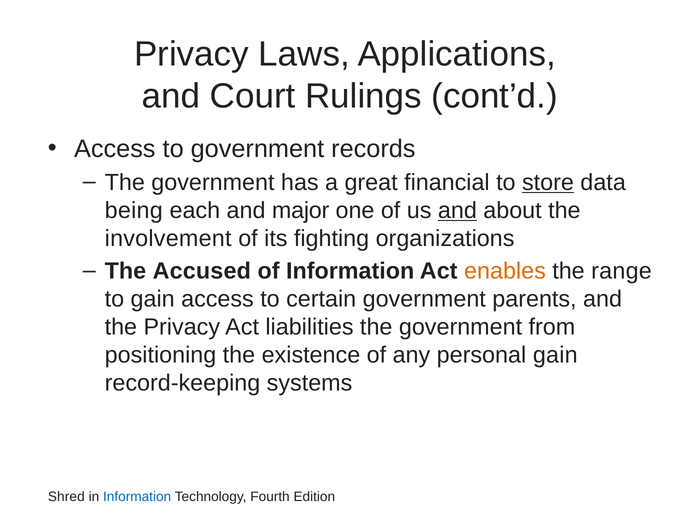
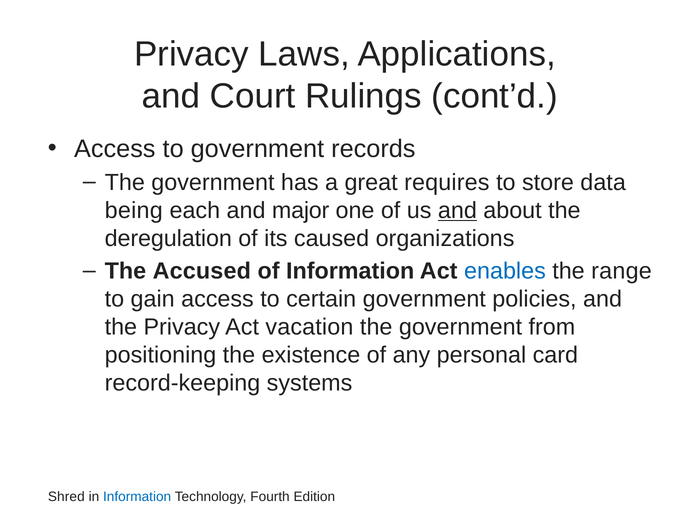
financial: financial -> requires (447, 182)
store underline: present -> none (548, 182)
involvement: involvement -> deregulation (168, 238)
fighting: fighting -> caused (332, 238)
enables colour: orange -> blue (505, 271)
parents: parents -> policies (534, 299)
liabilities: liabilities -> vacation (309, 327)
personal gain: gain -> card (555, 355)
